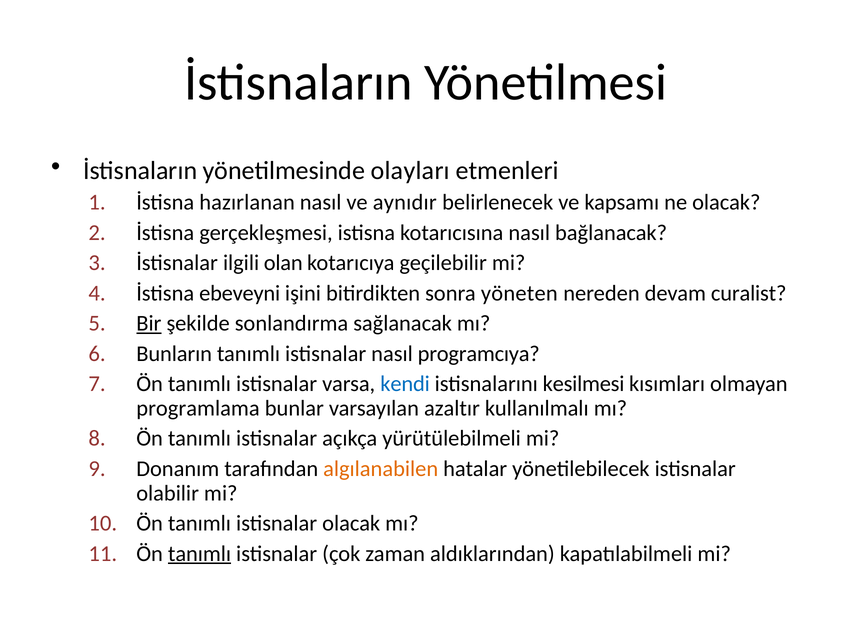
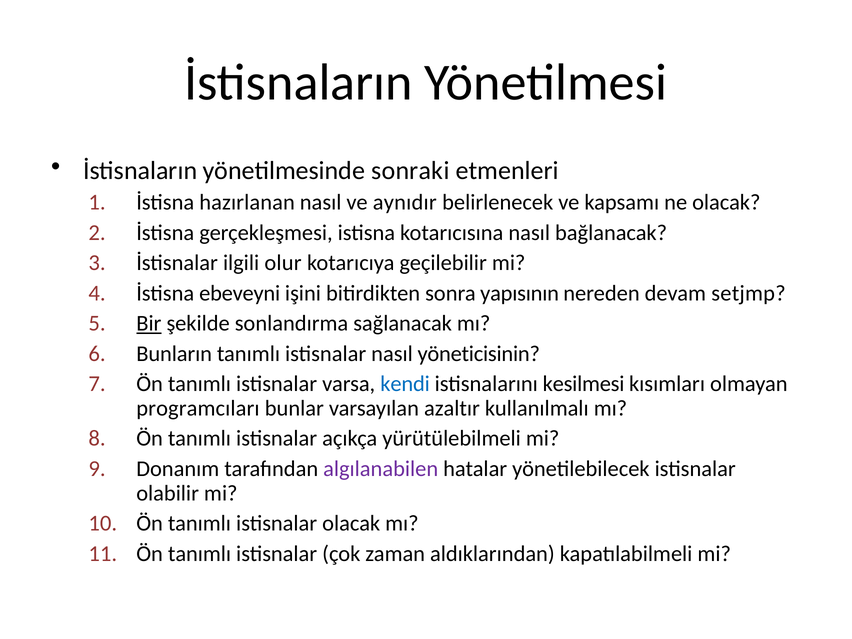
olayları: olayları -> sonraki (410, 171)
olan: olan -> olur (283, 263)
yöneten: yöneten -> yapısının (520, 293)
curalist: curalist -> setjmp (749, 293)
programcıya: programcıya -> yöneticisinin (479, 354)
programlama: programlama -> programcıları (198, 408)
algılanabilen colour: orange -> purple (381, 469)
tanımlı underline: present -> none (199, 554)
